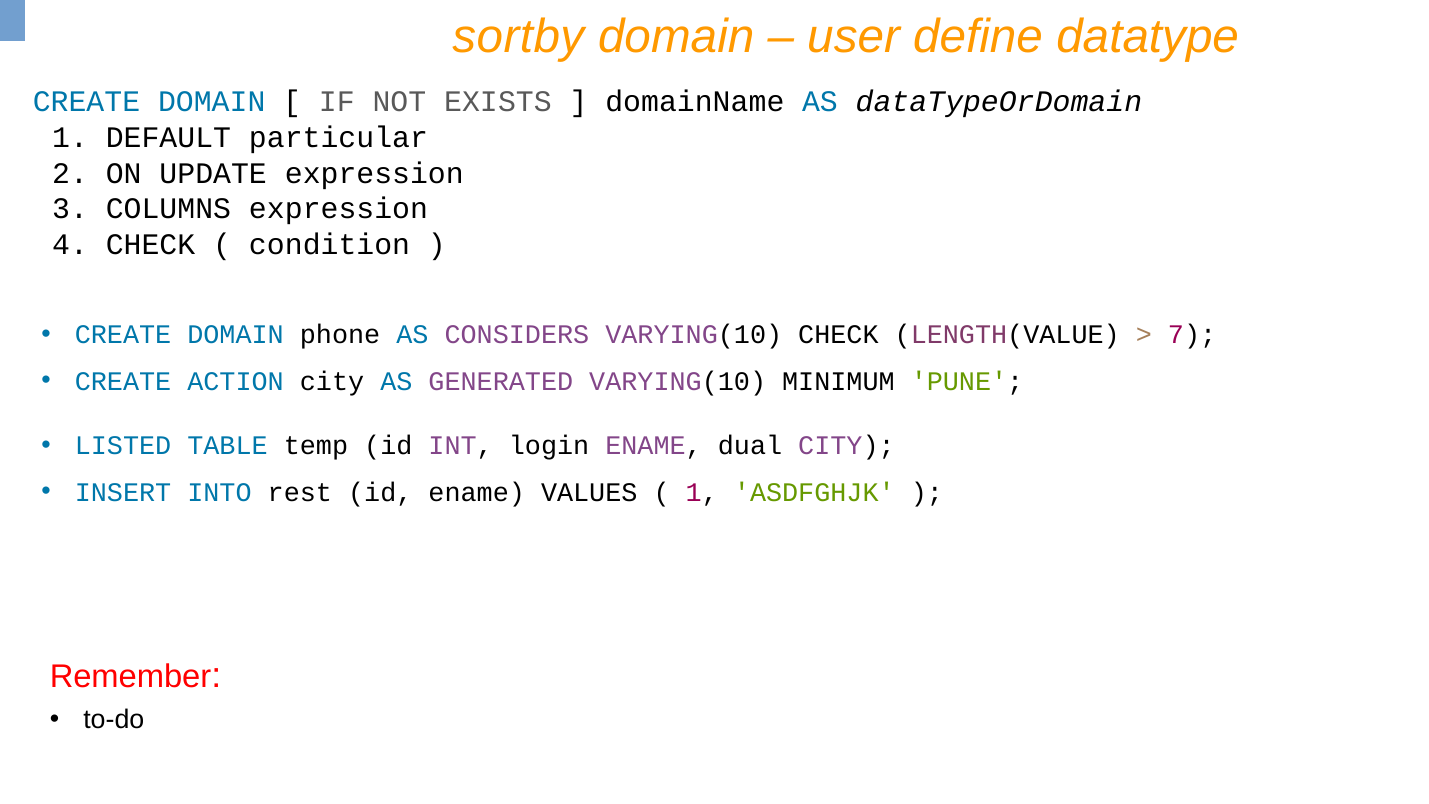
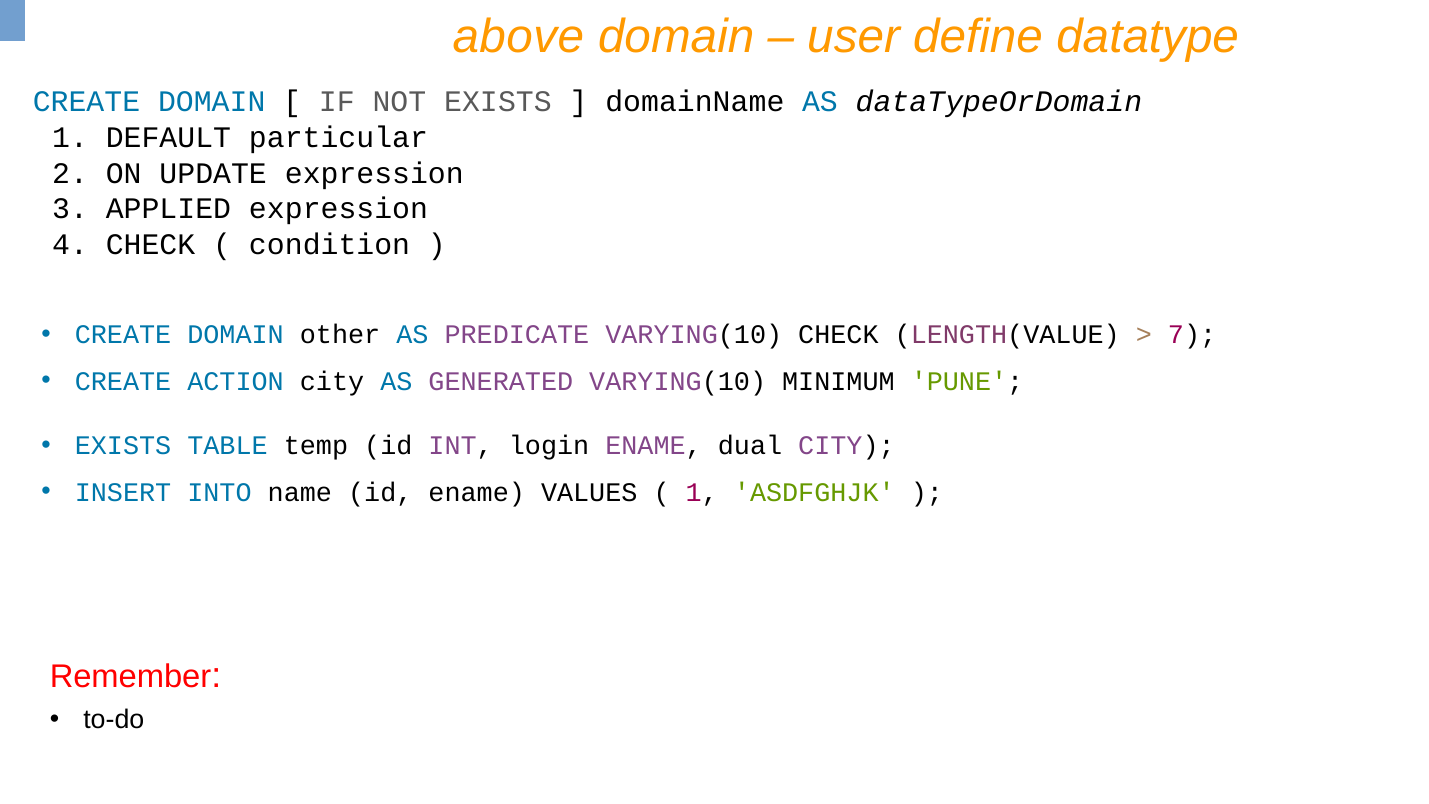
sortby: sortby -> above (518, 37)
COLUMNS: COLUMNS -> APPLIED (168, 209)
phone: phone -> other (340, 335)
CONSIDERS: CONSIDERS -> PREDICATE (517, 335)
LISTED: LISTED -> EXISTS (123, 446)
rest: rest -> name (300, 492)
